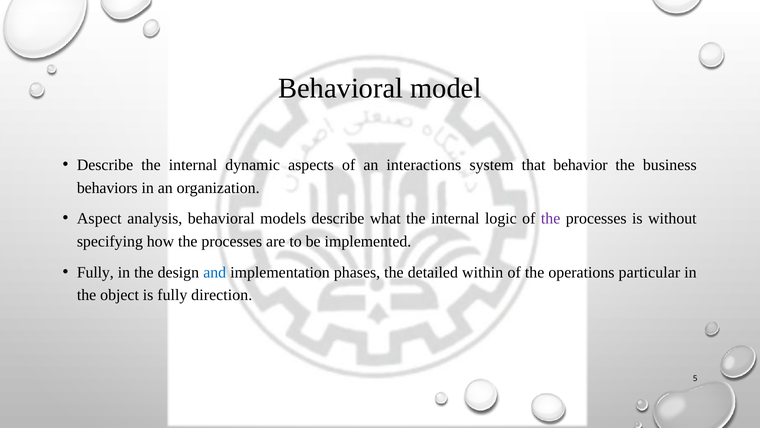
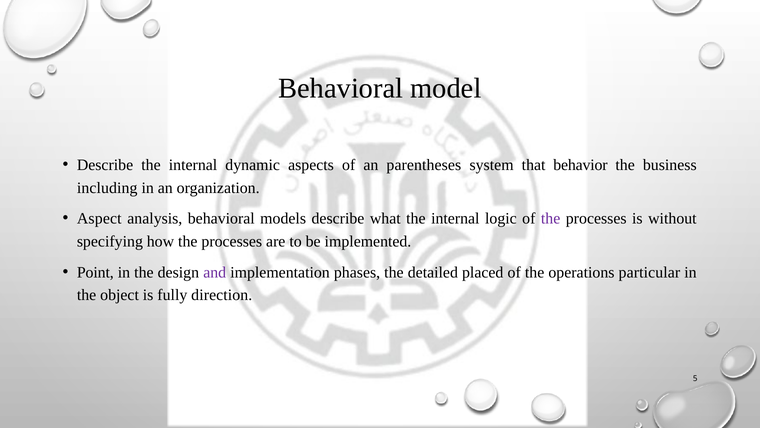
interactions: interactions -> parentheses (424, 165)
behaviors: behaviors -> including (107, 188)
Fully: Fully -> Point (95, 272)
and colour: blue -> purple (215, 272)
within: within -> placed (483, 272)
